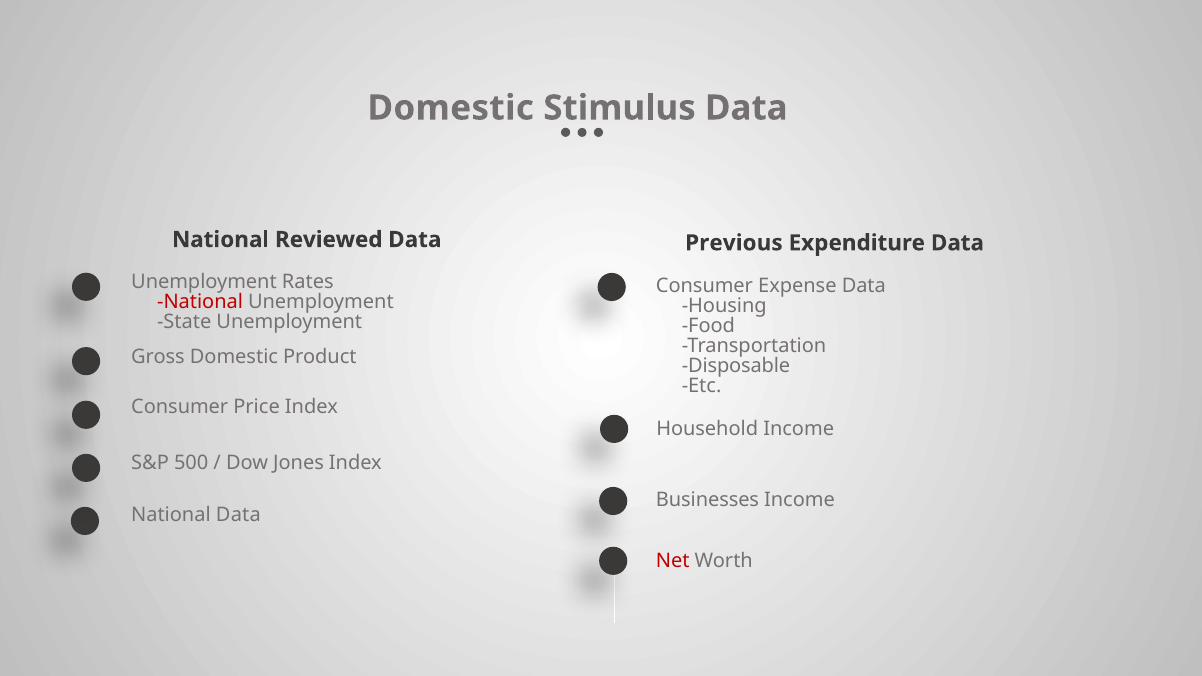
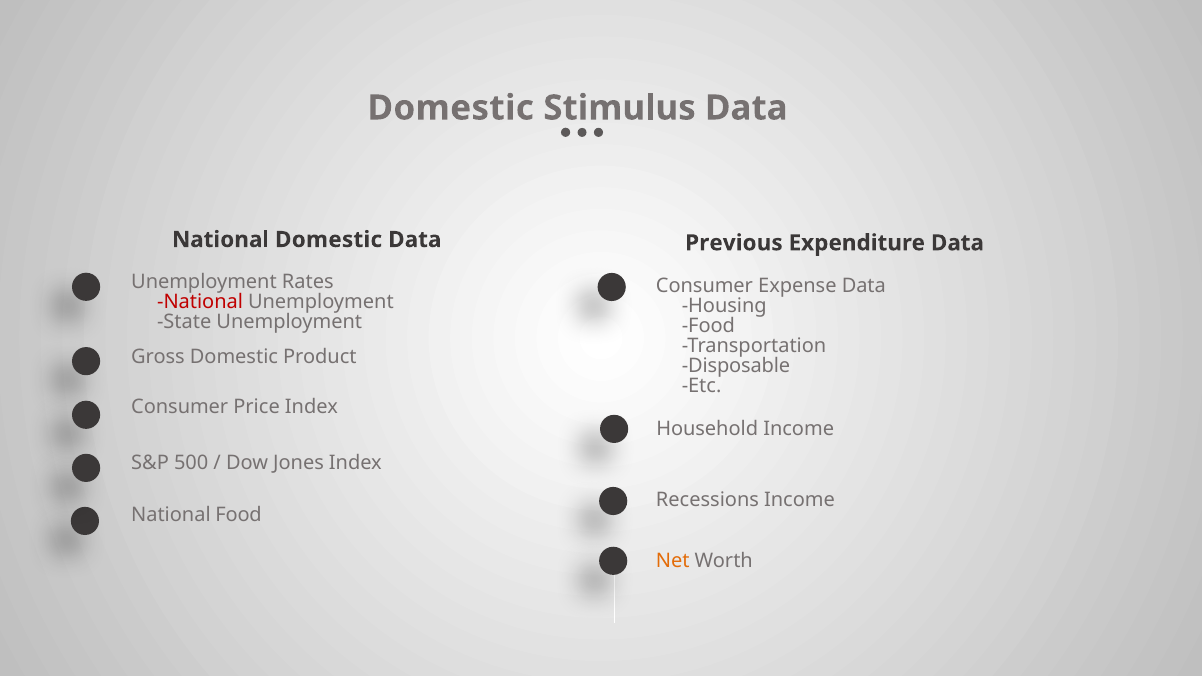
National Reviewed: Reviewed -> Domestic (329, 240)
Businesses: Businesses -> Recessions (707, 500)
National Data: Data -> Food (239, 515)
Net colour: red -> orange (673, 561)
